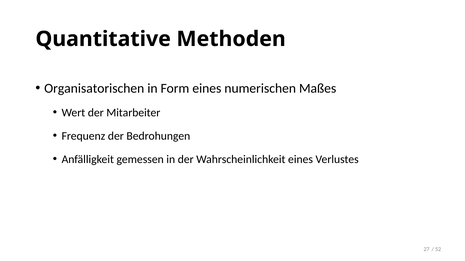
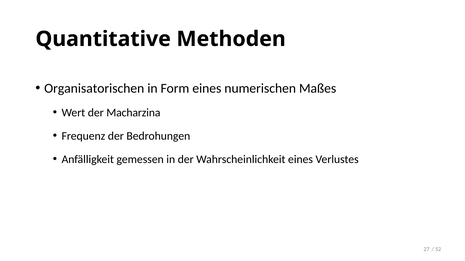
Mitarbeiter: Mitarbeiter -> Macharzina (133, 113)
